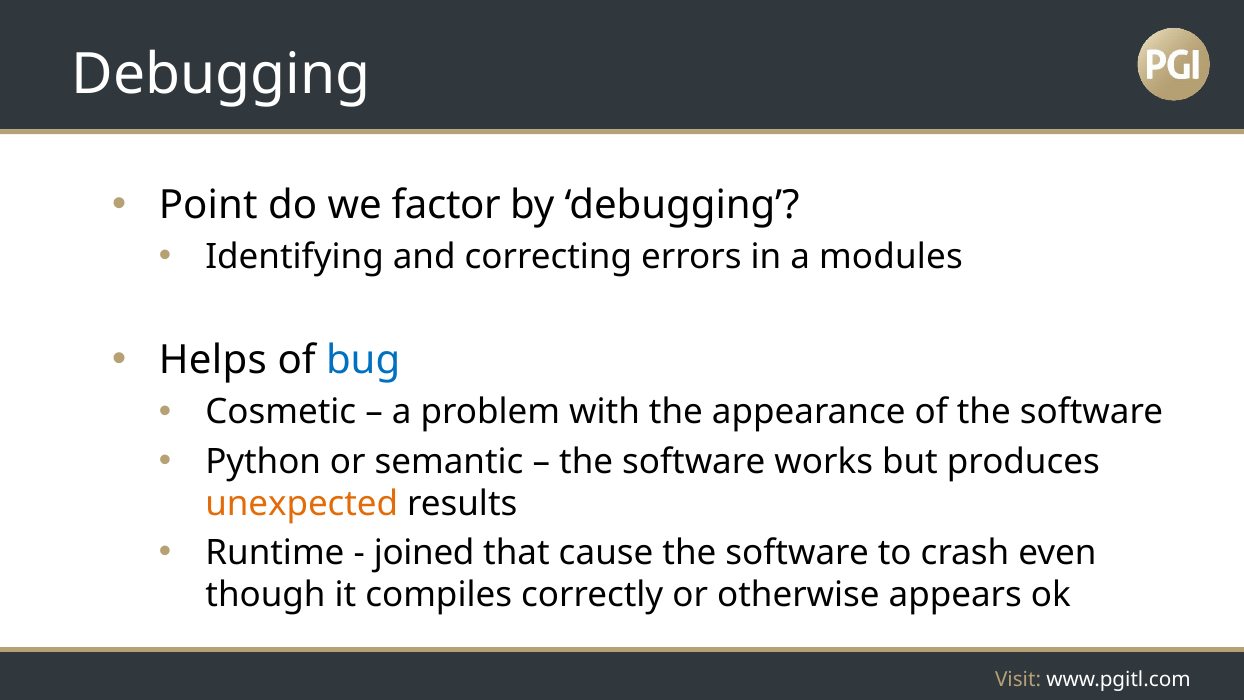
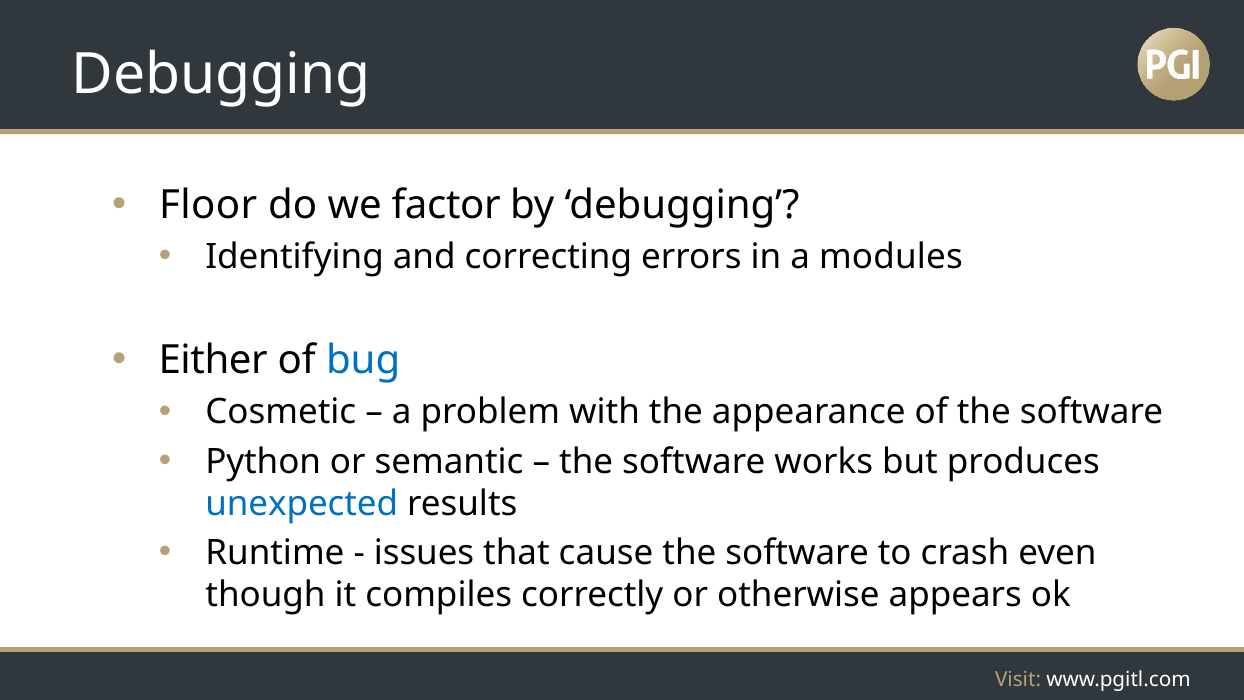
Point: Point -> Floor (208, 205)
Helps: Helps -> Either (213, 360)
unexpected colour: orange -> blue (302, 504)
joined: joined -> issues (424, 553)
